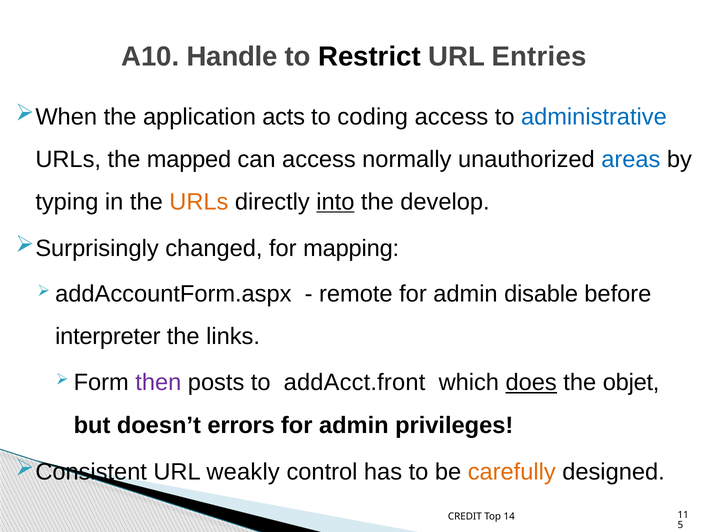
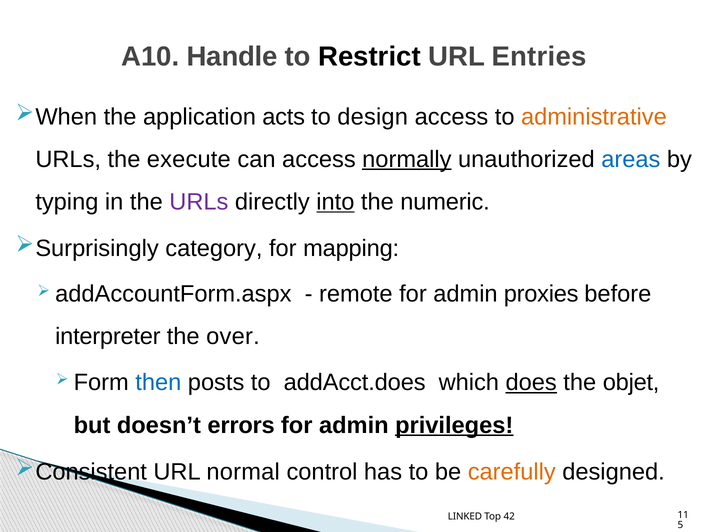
coding: coding -> design (373, 117)
administrative colour: blue -> orange (594, 117)
mapped: mapped -> execute (189, 159)
normally underline: none -> present (407, 159)
URLs colour: orange -> purple (199, 202)
develop: develop -> numeric (445, 202)
changed: changed -> category (214, 248)
disable: disable -> proxies (541, 294)
links: links -> over (233, 337)
then colour: purple -> blue (158, 382)
addAcct.front: addAcct.front -> addAcct.does (355, 382)
privileges underline: none -> present (454, 425)
weakly: weakly -> normal (243, 471)
CREDIT: CREDIT -> LINKED (465, 516)
14: 14 -> 42 (509, 516)
